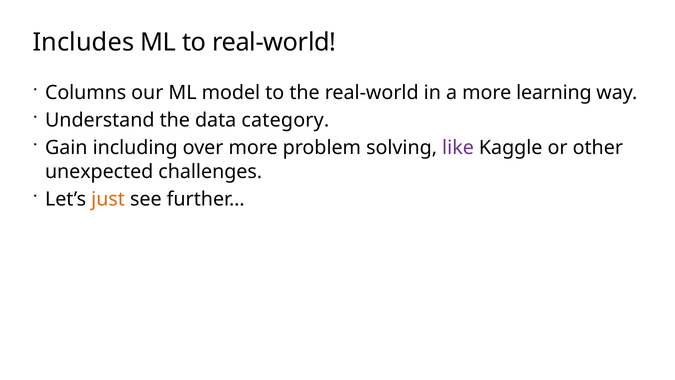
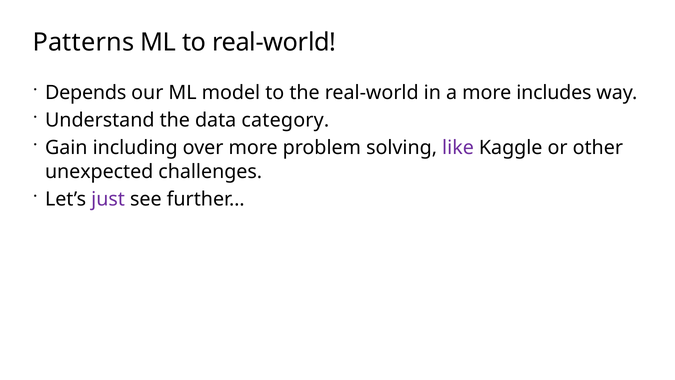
Includes: Includes -> Patterns (83, 42)
Columns: Columns -> Depends (86, 93)
learning: learning -> includes (554, 93)
just colour: orange -> purple (108, 199)
